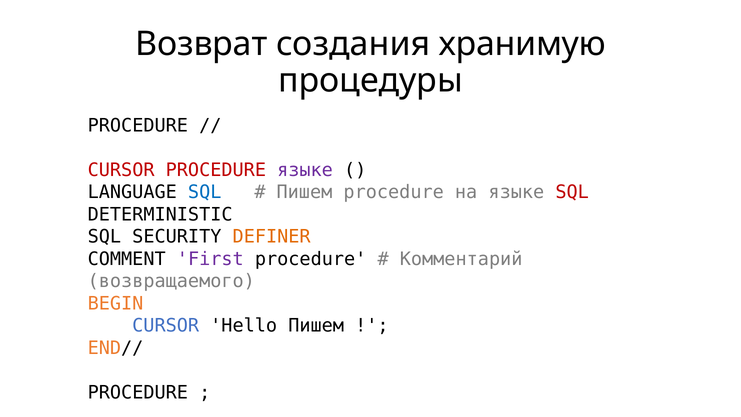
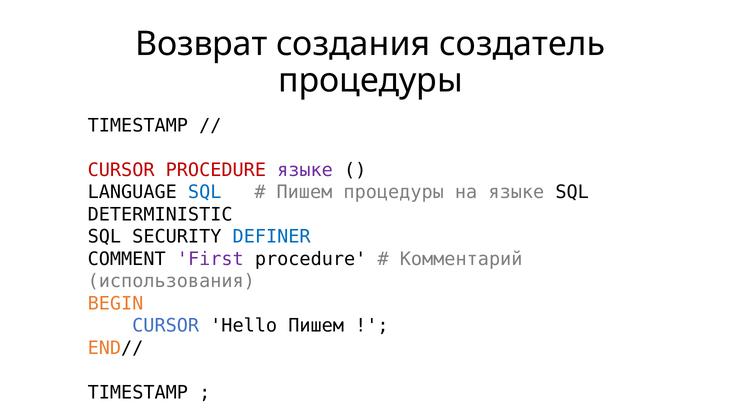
хранимую: хранимую -> создатель (522, 44)
PROCEDURE: PROCEDURE -> TIMESTAMP (138, 126)
Пишем procedure: procedure -> процедуры (394, 192)
SQL colour: red -> black (572, 192)
DEFINER colour: orange -> blue (272, 237)
возвращаемого: возвращаемого -> использования (171, 281)
PROCEDURE: PROCEDURE -> TIMESTAMP (138, 392)
